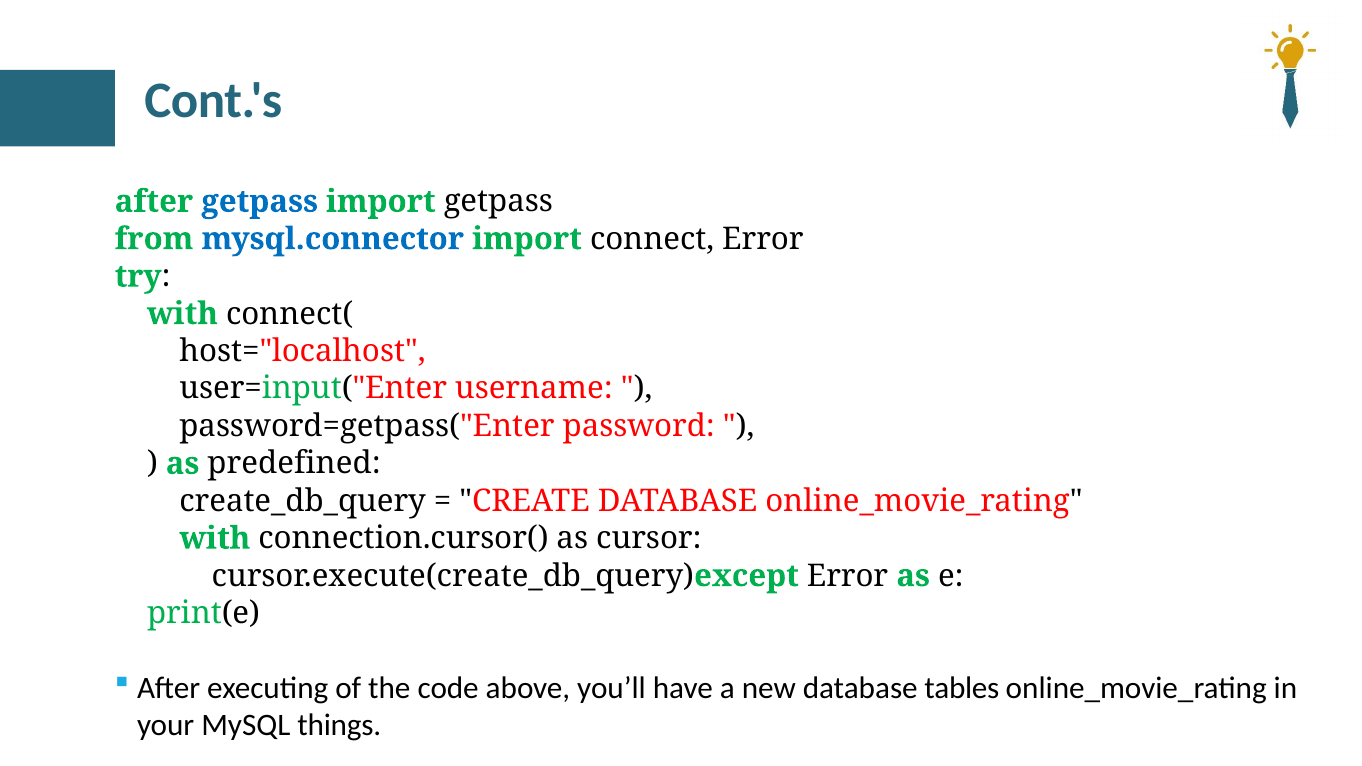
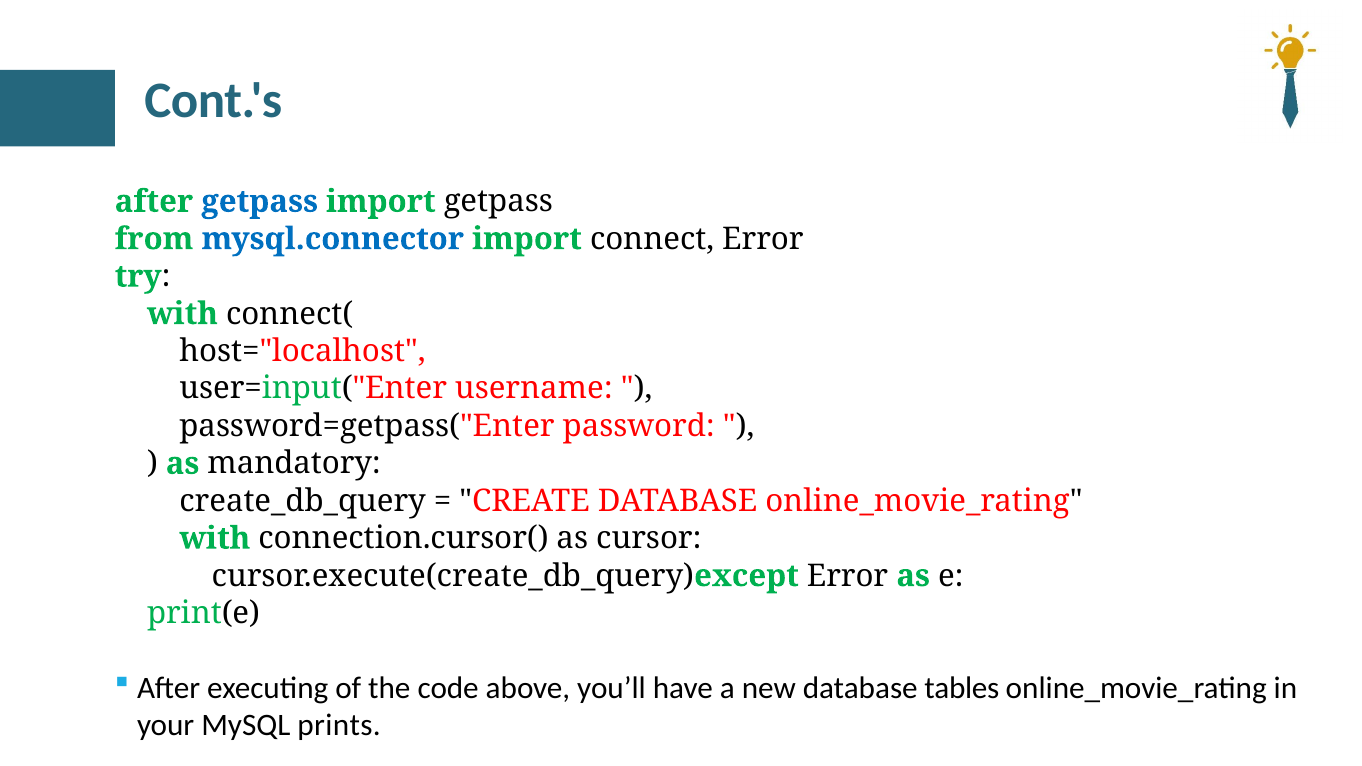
predefined: predefined -> mandatory (294, 464)
things: things -> prints (339, 726)
